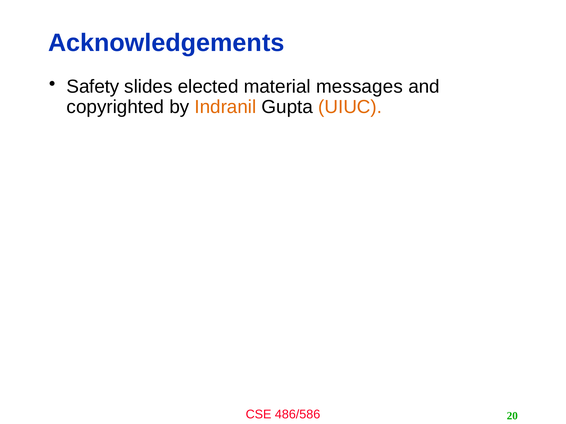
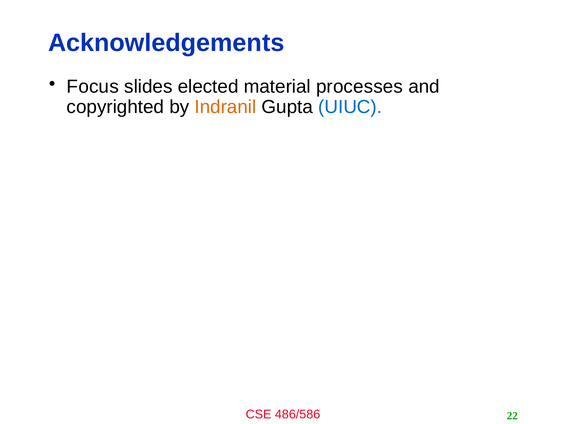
Safety: Safety -> Focus (93, 87)
messages: messages -> processes (359, 87)
UIUC colour: orange -> blue (350, 107)
20: 20 -> 22 (512, 416)
